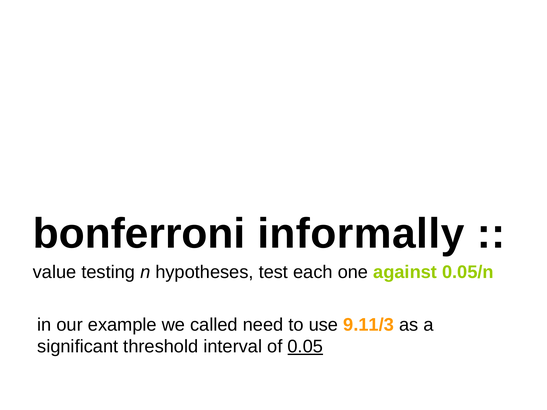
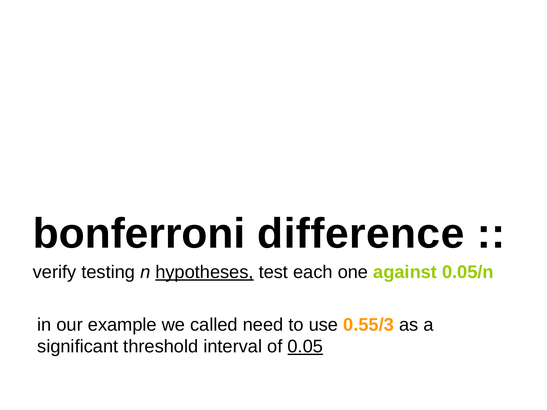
informally: informally -> difference (361, 234)
value: value -> verify (55, 272)
hypotheses underline: none -> present (204, 272)
9.11/3: 9.11/3 -> 0.55/3 (369, 325)
